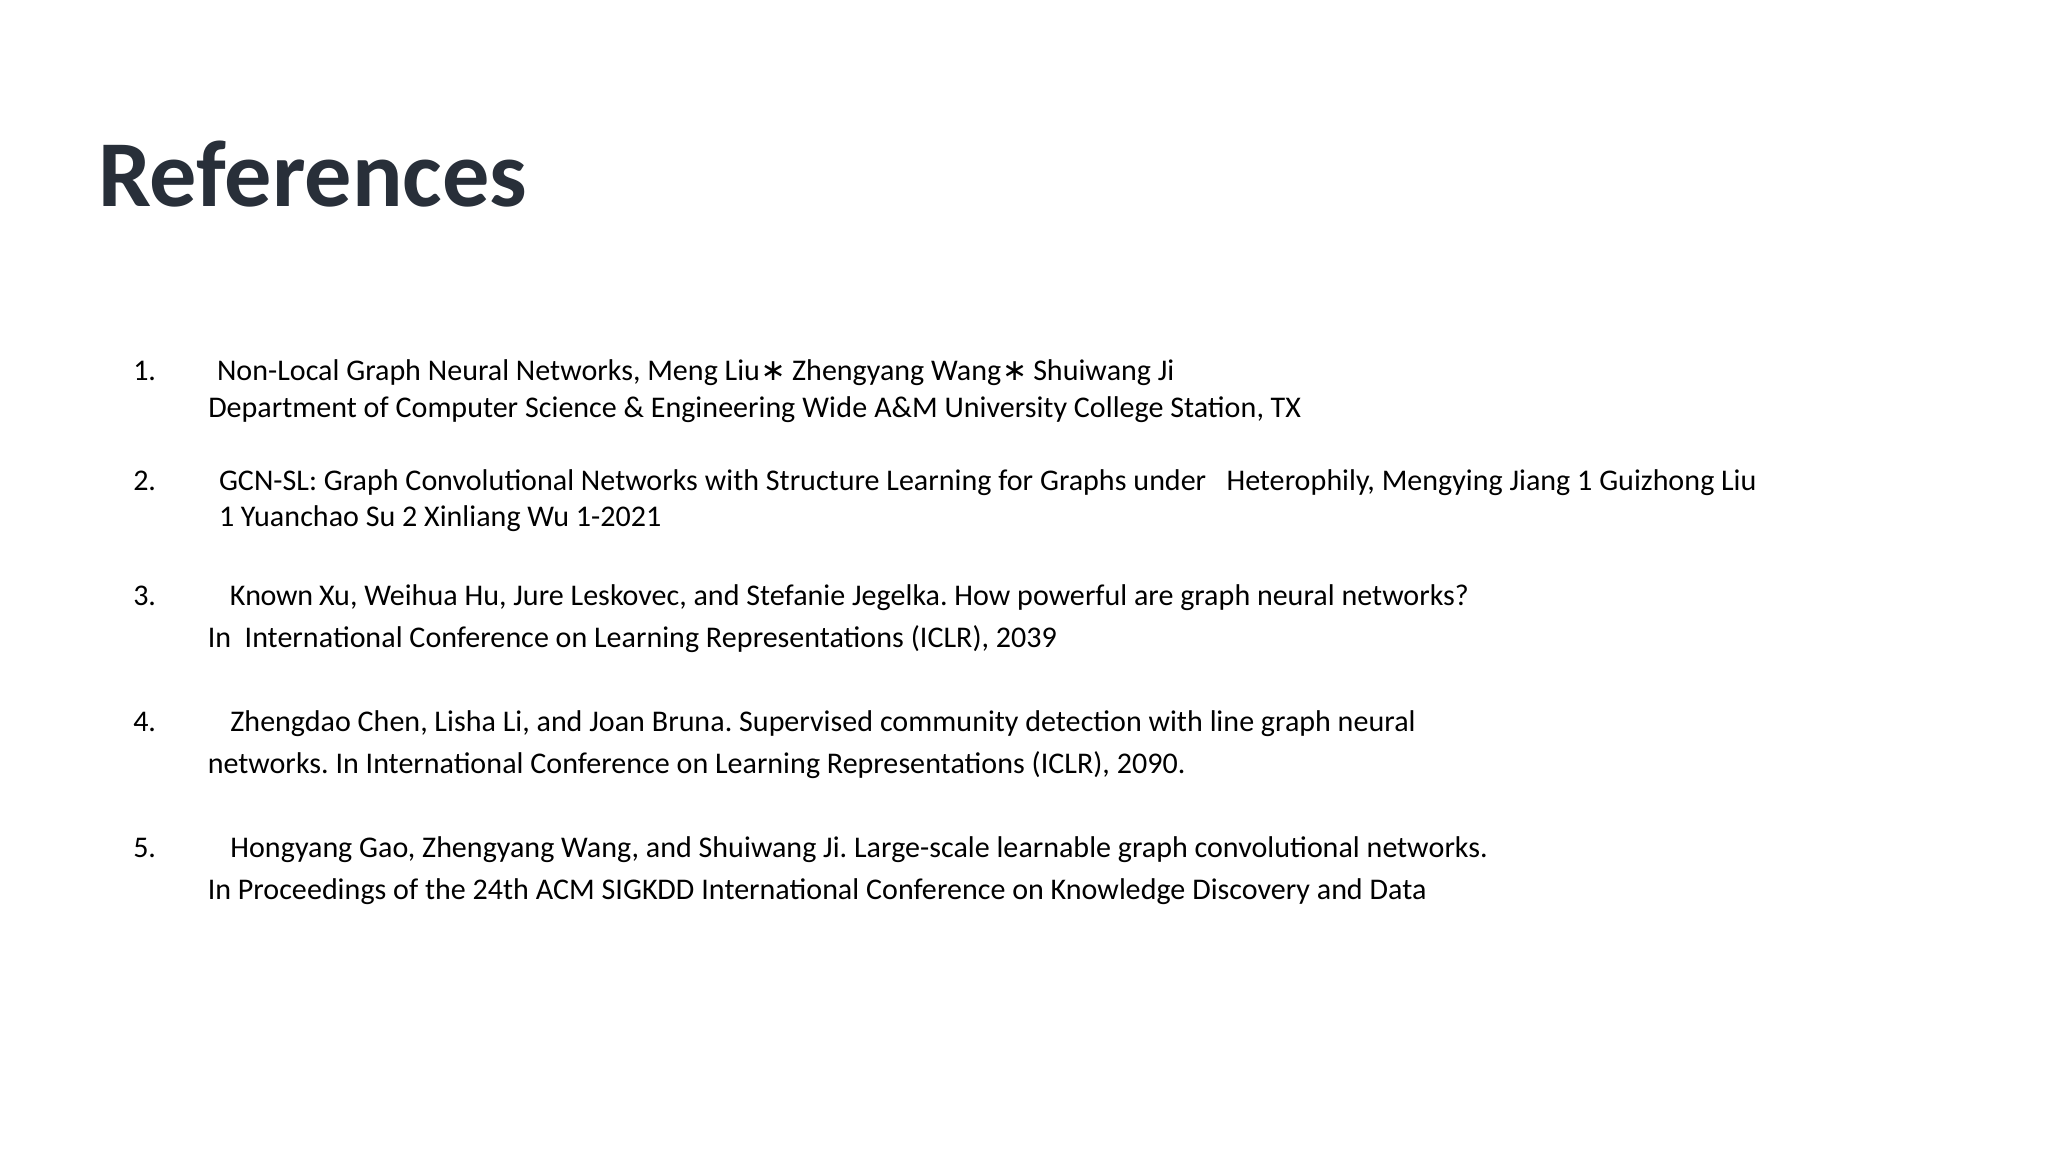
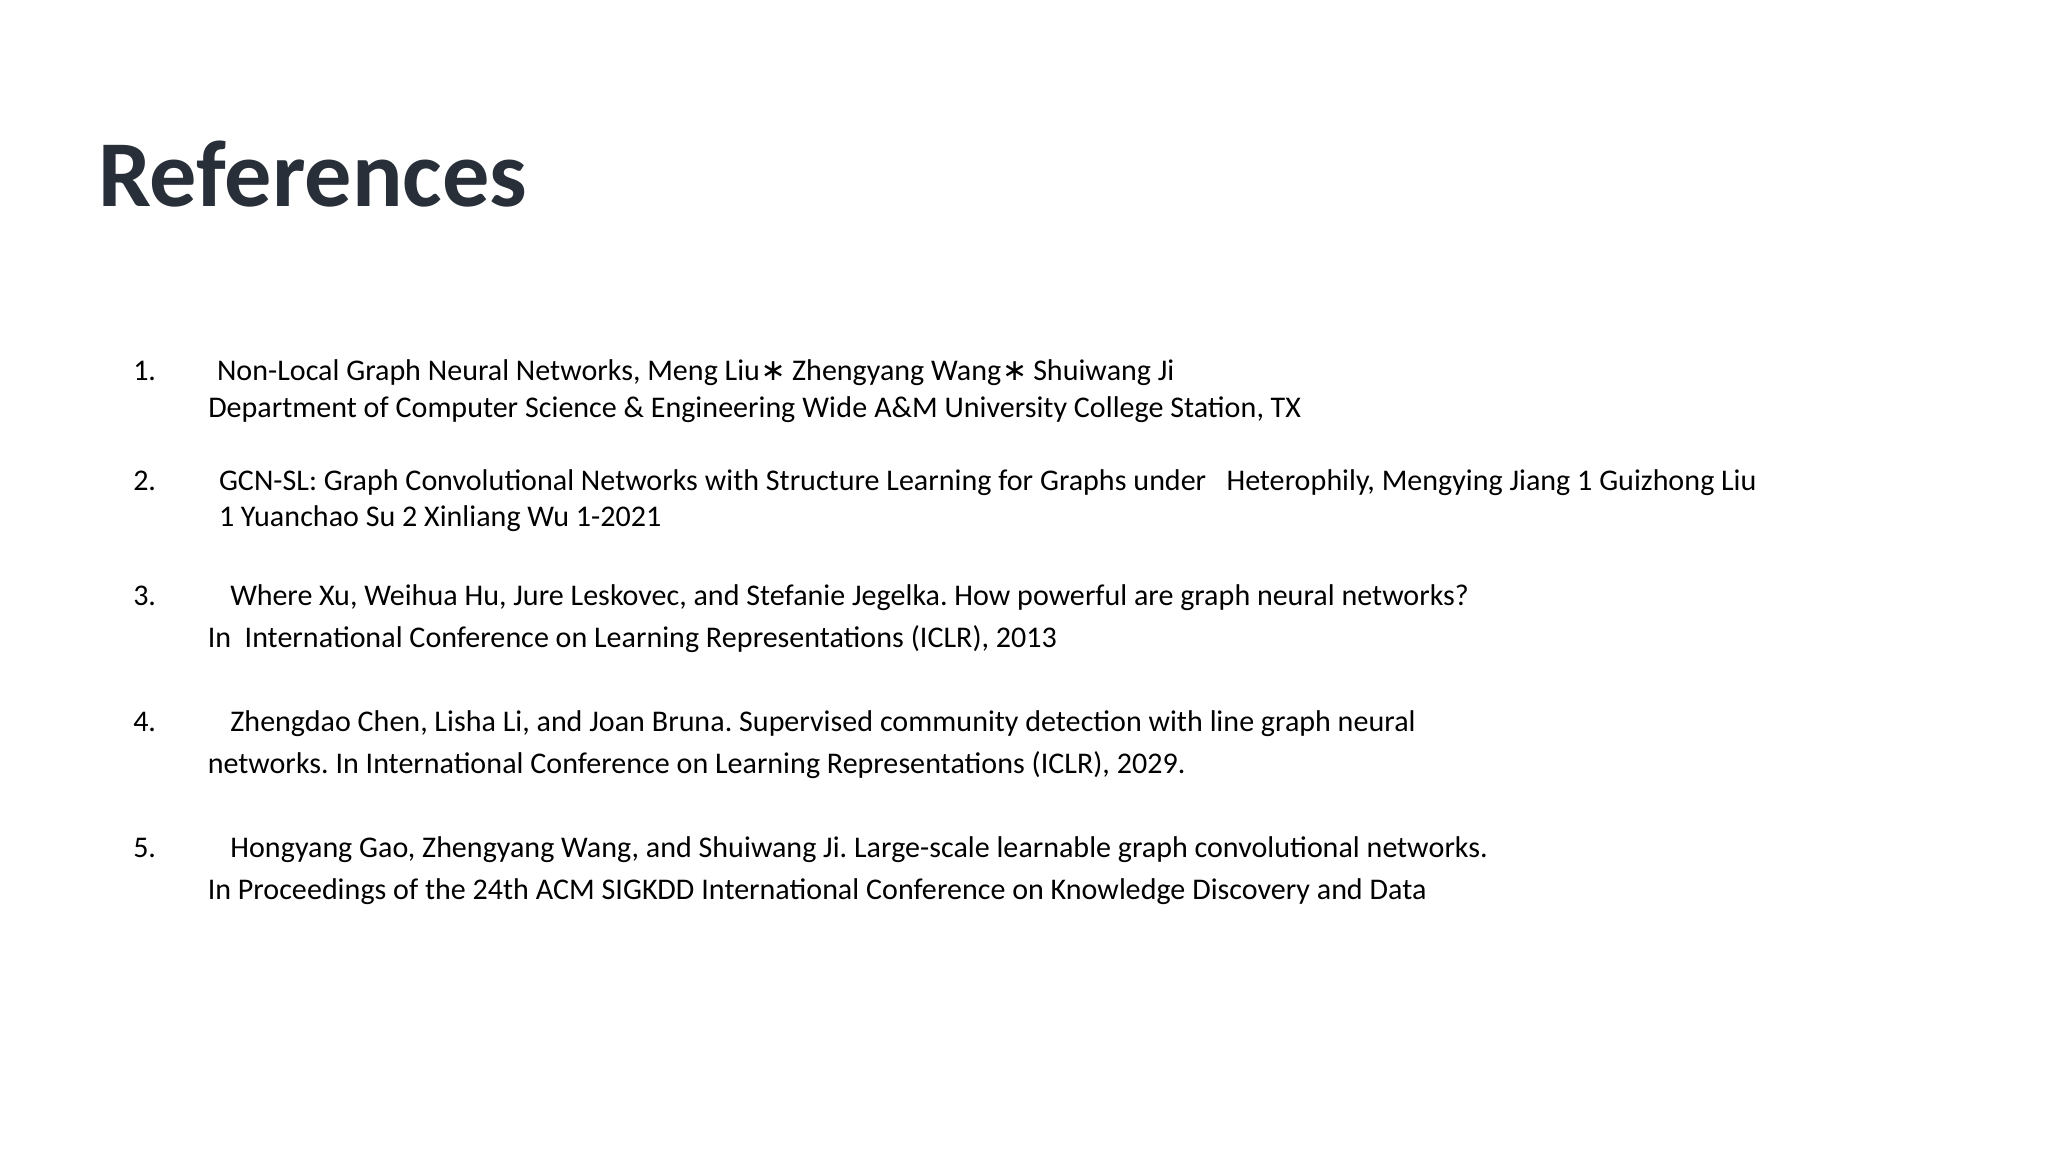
Known: Known -> Where (271, 595)
2039: 2039 -> 2013 (1026, 637)
2090: 2090 -> 2029 (1151, 763)
